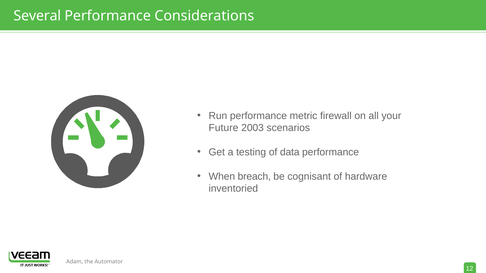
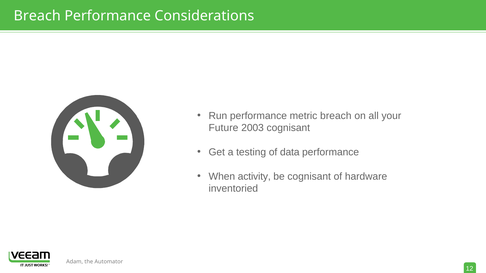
Several: Several -> Breach (37, 16)
metric firewall: firewall -> breach (336, 116)
2003 scenarios: scenarios -> cognisant (288, 128)
breach: breach -> activity (254, 177)
